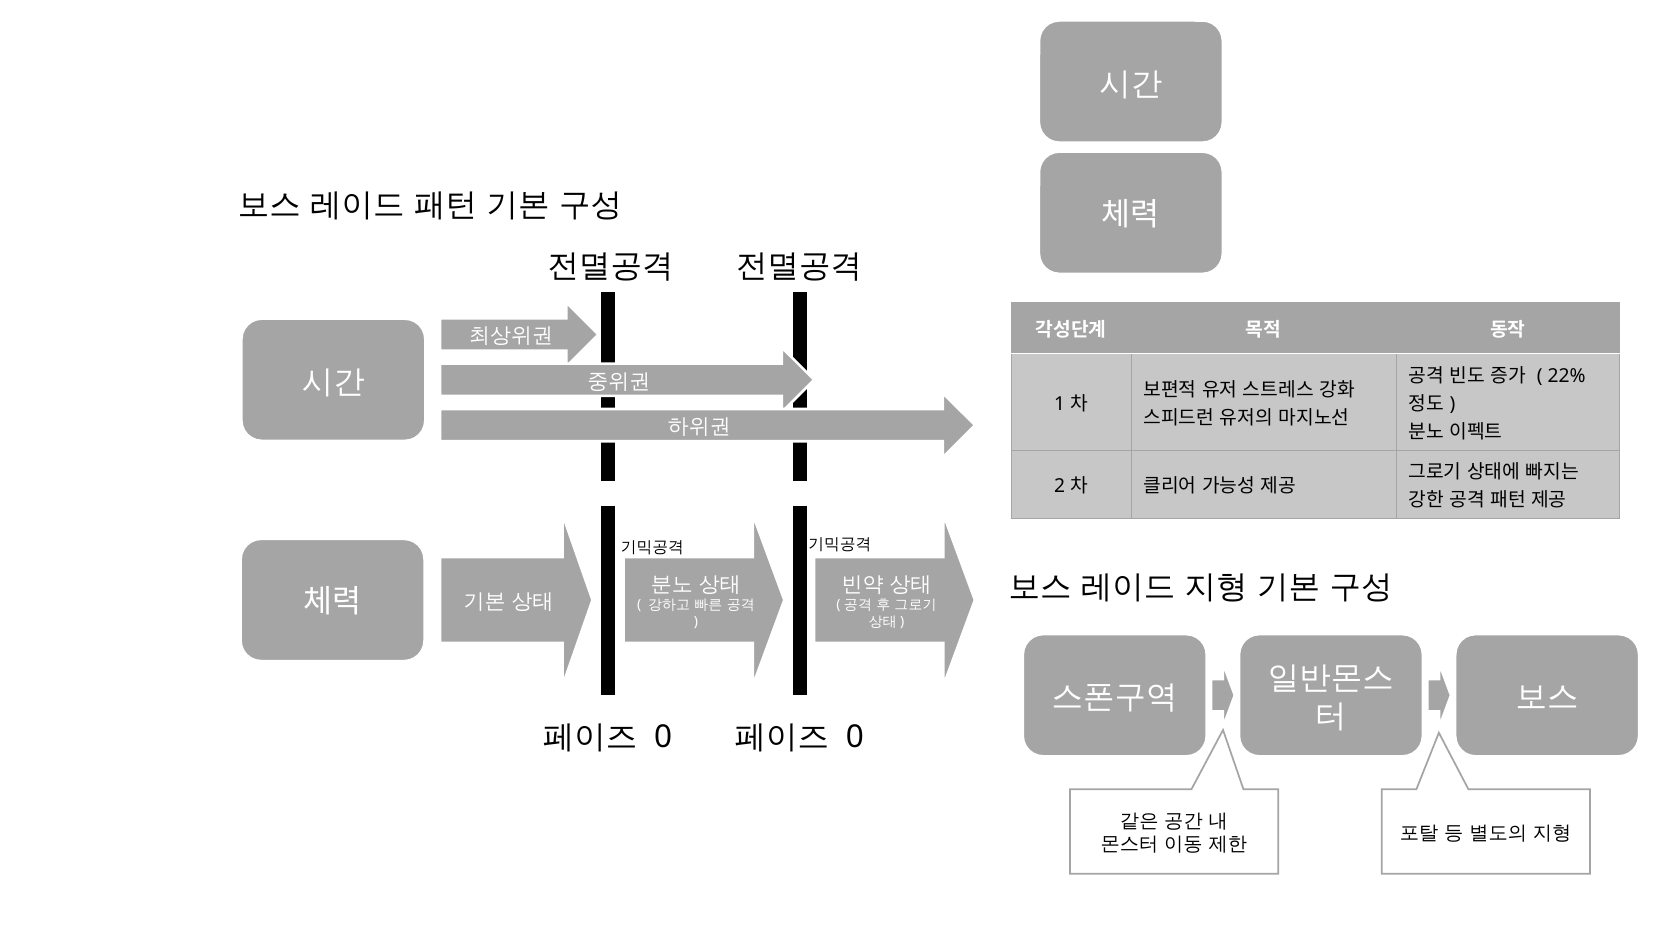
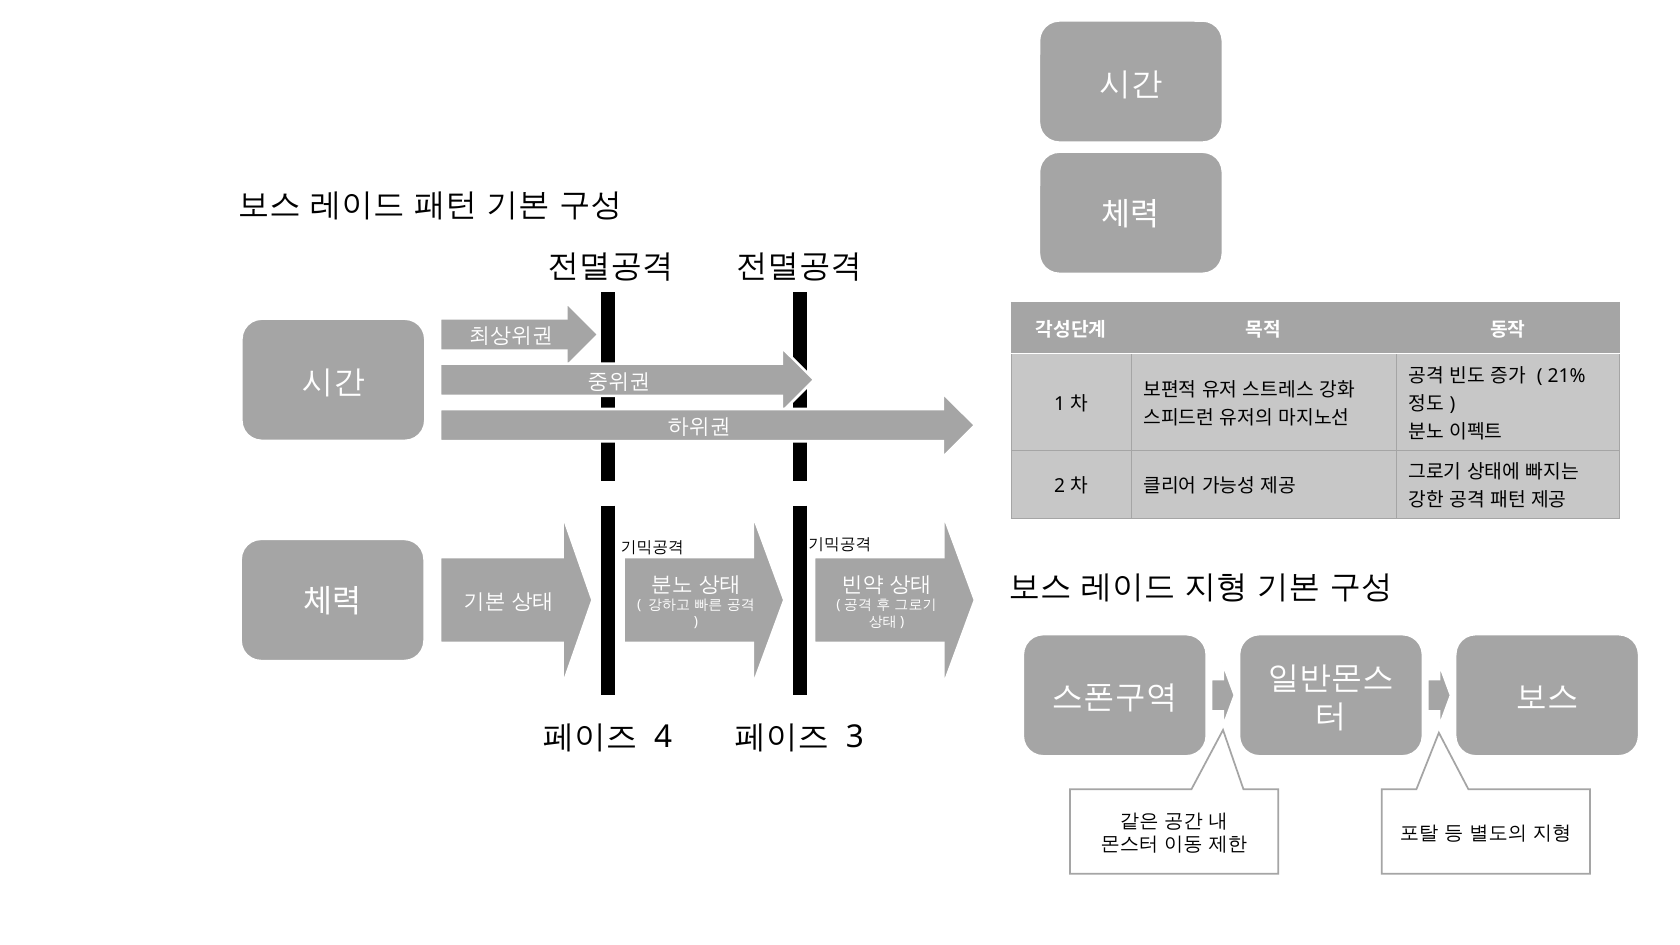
22%: 22% -> 21% (1567, 376)
0: 0 -> 4 (663, 737)
0: 0 -> 3 (855, 737)
